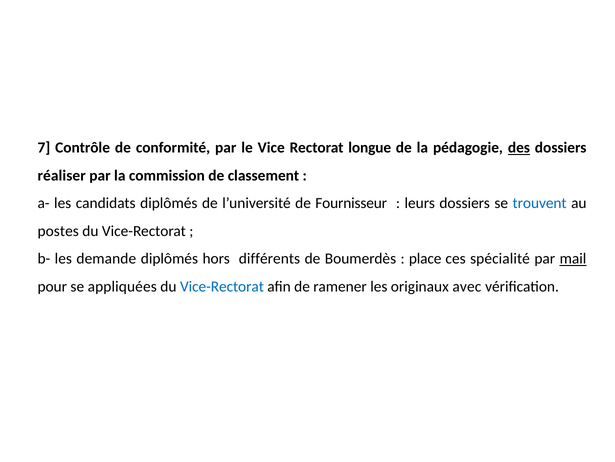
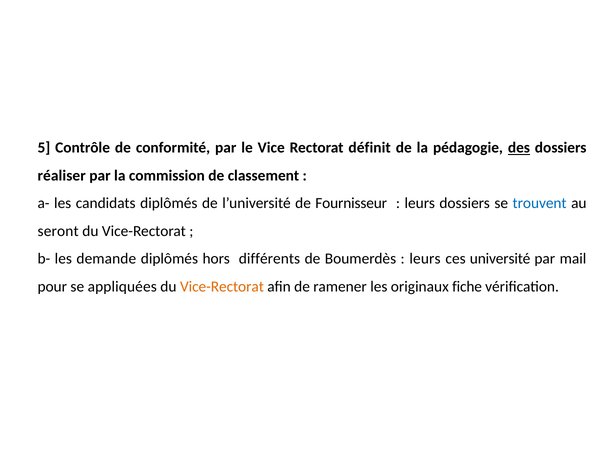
7: 7 -> 5 (44, 148)
longue: longue -> définit (370, 148)
postes: postes -> seront (58, 231)
place: place -> leurs (425, 258)
spécialité: spécialité -> université (500, 258)
mail underline: present -> none (573, 258)
Vice-Rectorat colour: blue -> orange (222, 286)
avec: avec -> fiche (467, 286)
